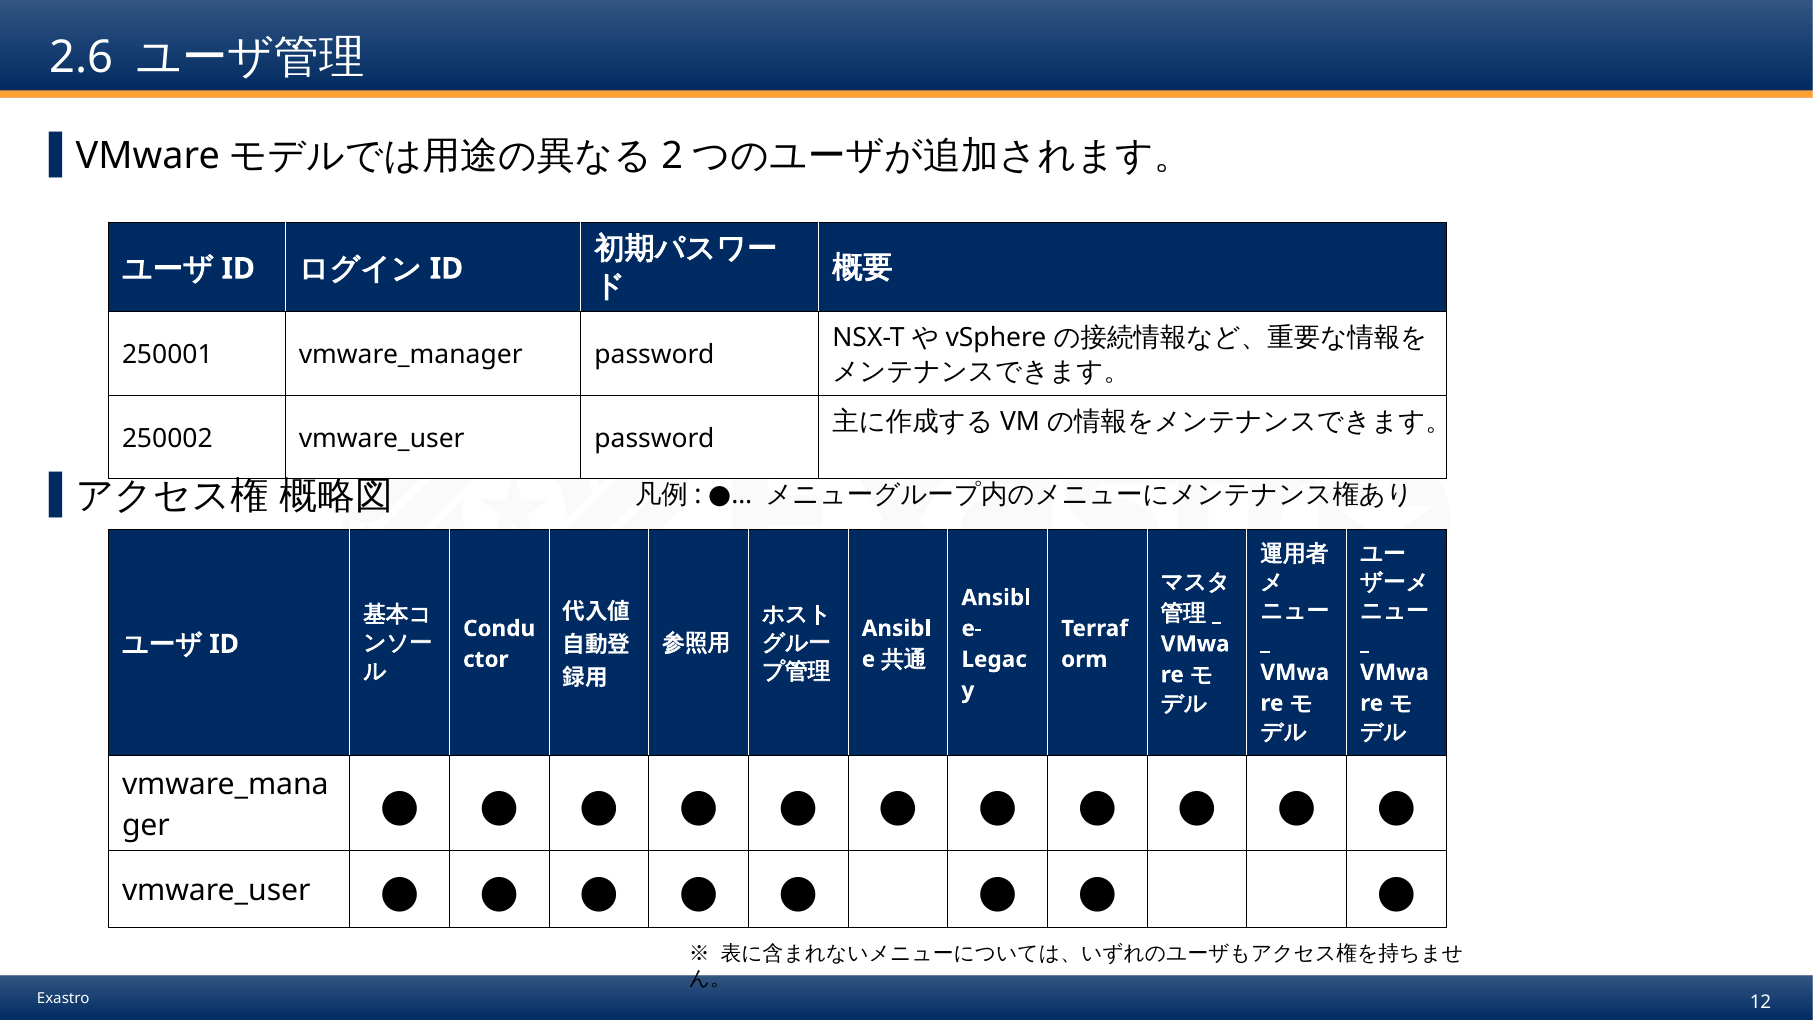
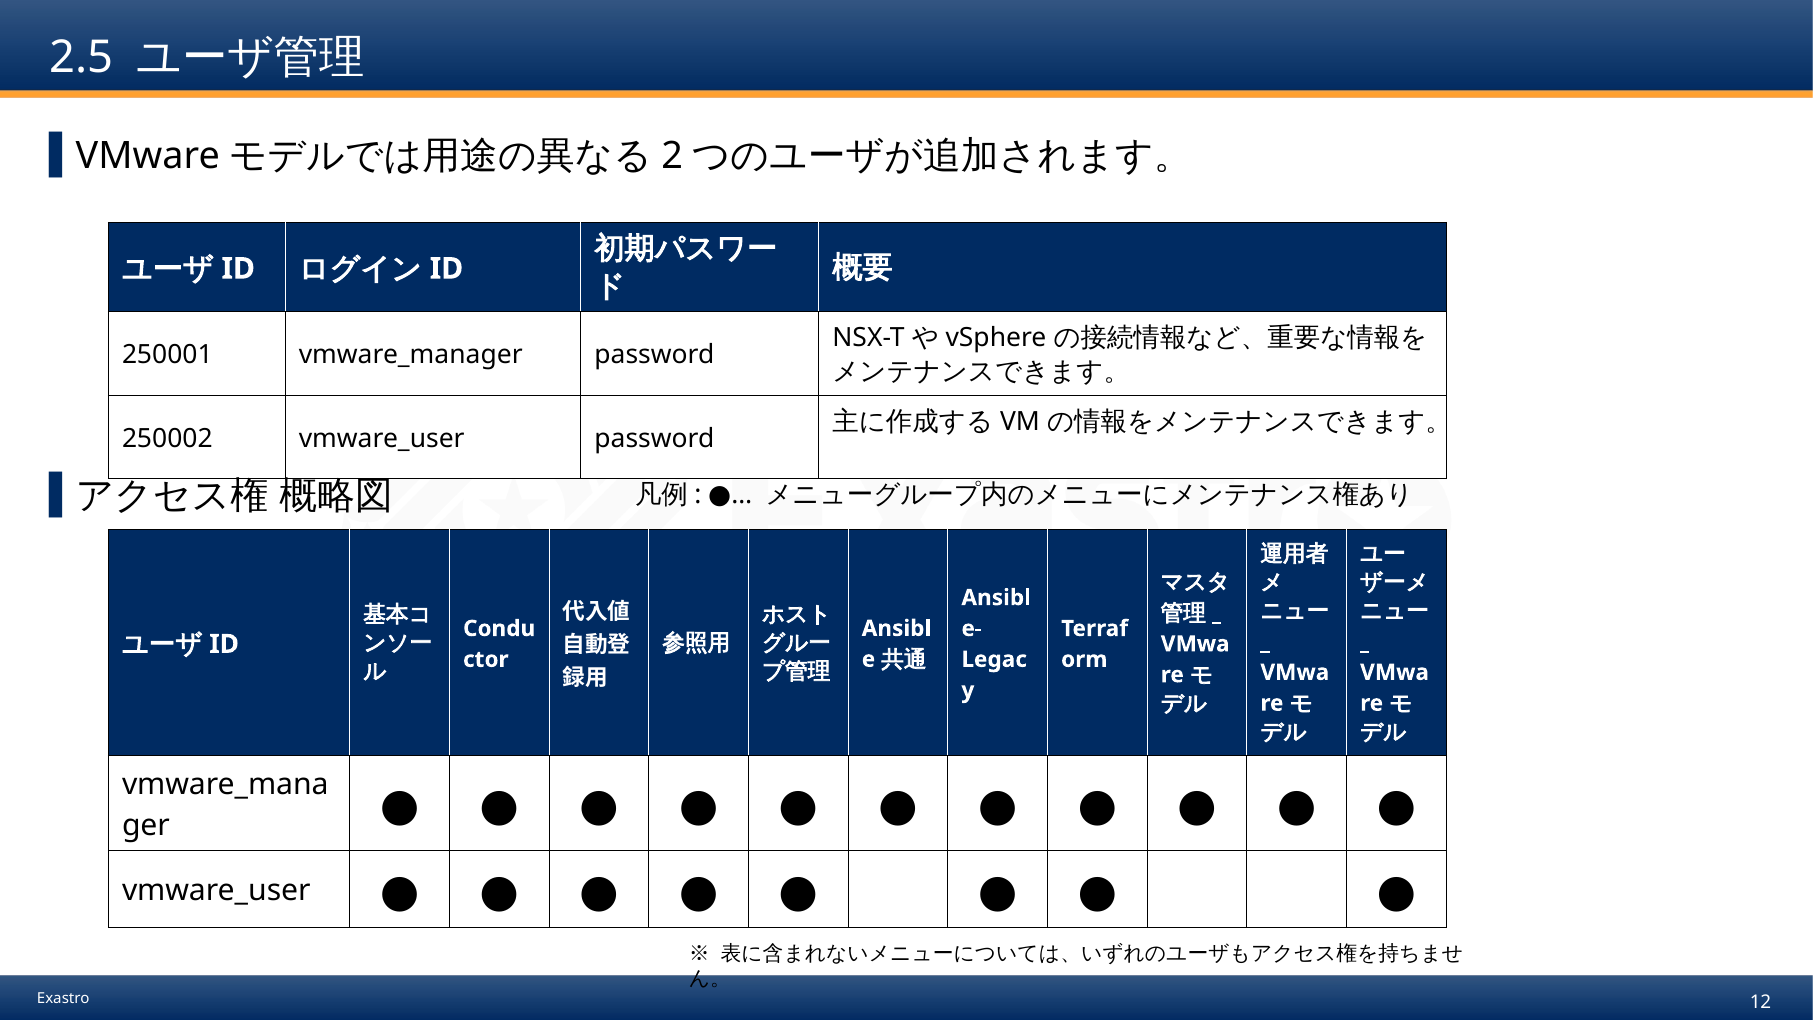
2.6: 2.6 -> 2.5 (81, 58)
